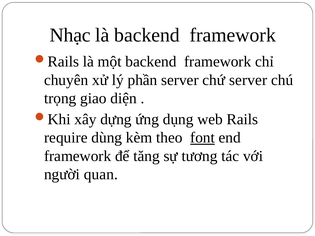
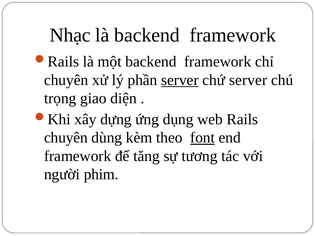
server underline: none -> present (180, 80)
require: require -> chuyên (66, 138)
quan: quan -> phim (101, 175)
